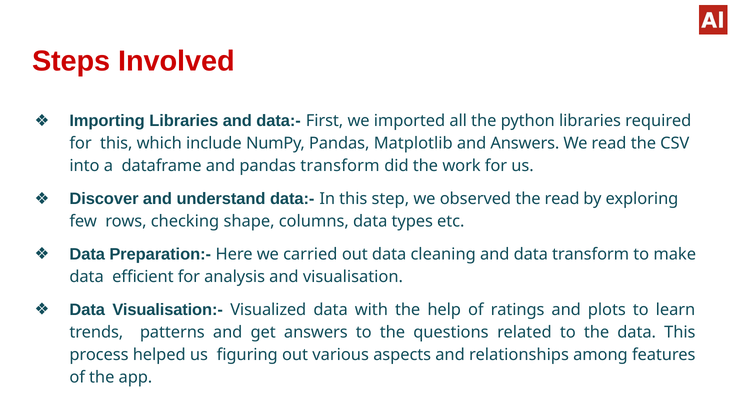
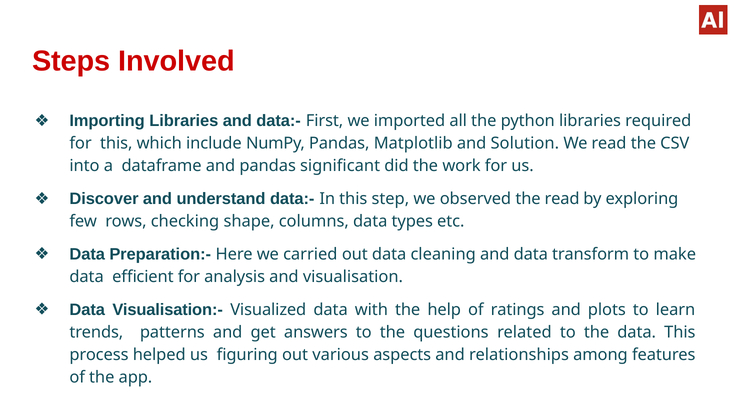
and Answers: Answers -> Solution (525, 143)
pandas transform: transform -> significant (340, 166)
